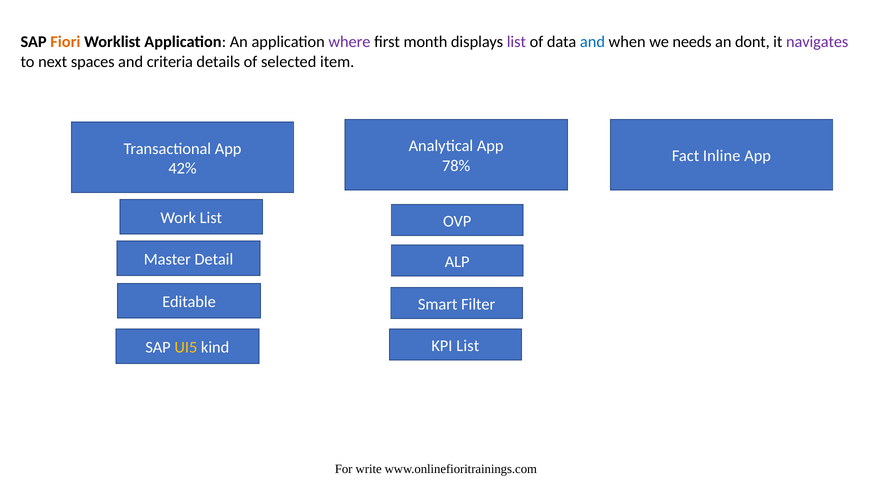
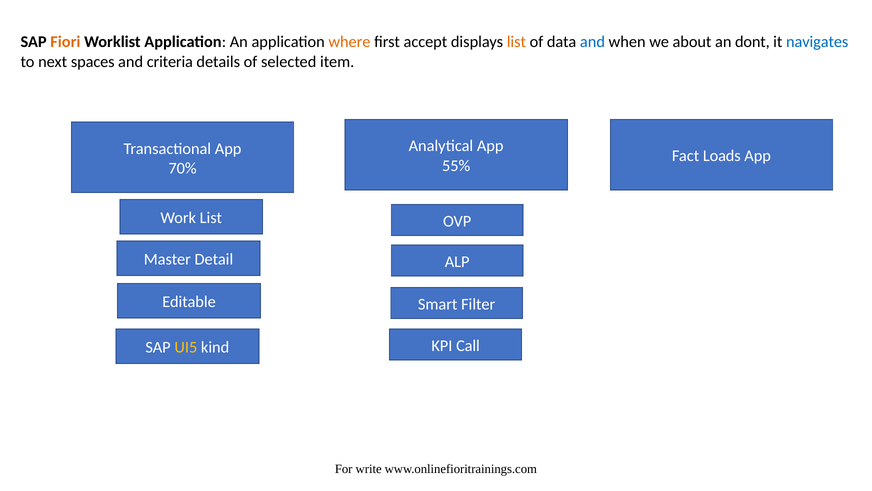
where colour: purple -> orange (349, 42)
month: month -> accept (425, 42)
list colour: purple -> orange (516, 42)
needs: needs -> about (692, 42)
navigates colour: purple -> blue (817, 42)
Inline: Inline -> Loads (722, 156)
78%: 78% -> 55% (456, 165)
42%: 42% -> 70% (183, 168)
KPI List: List -> Call (468, 345)
